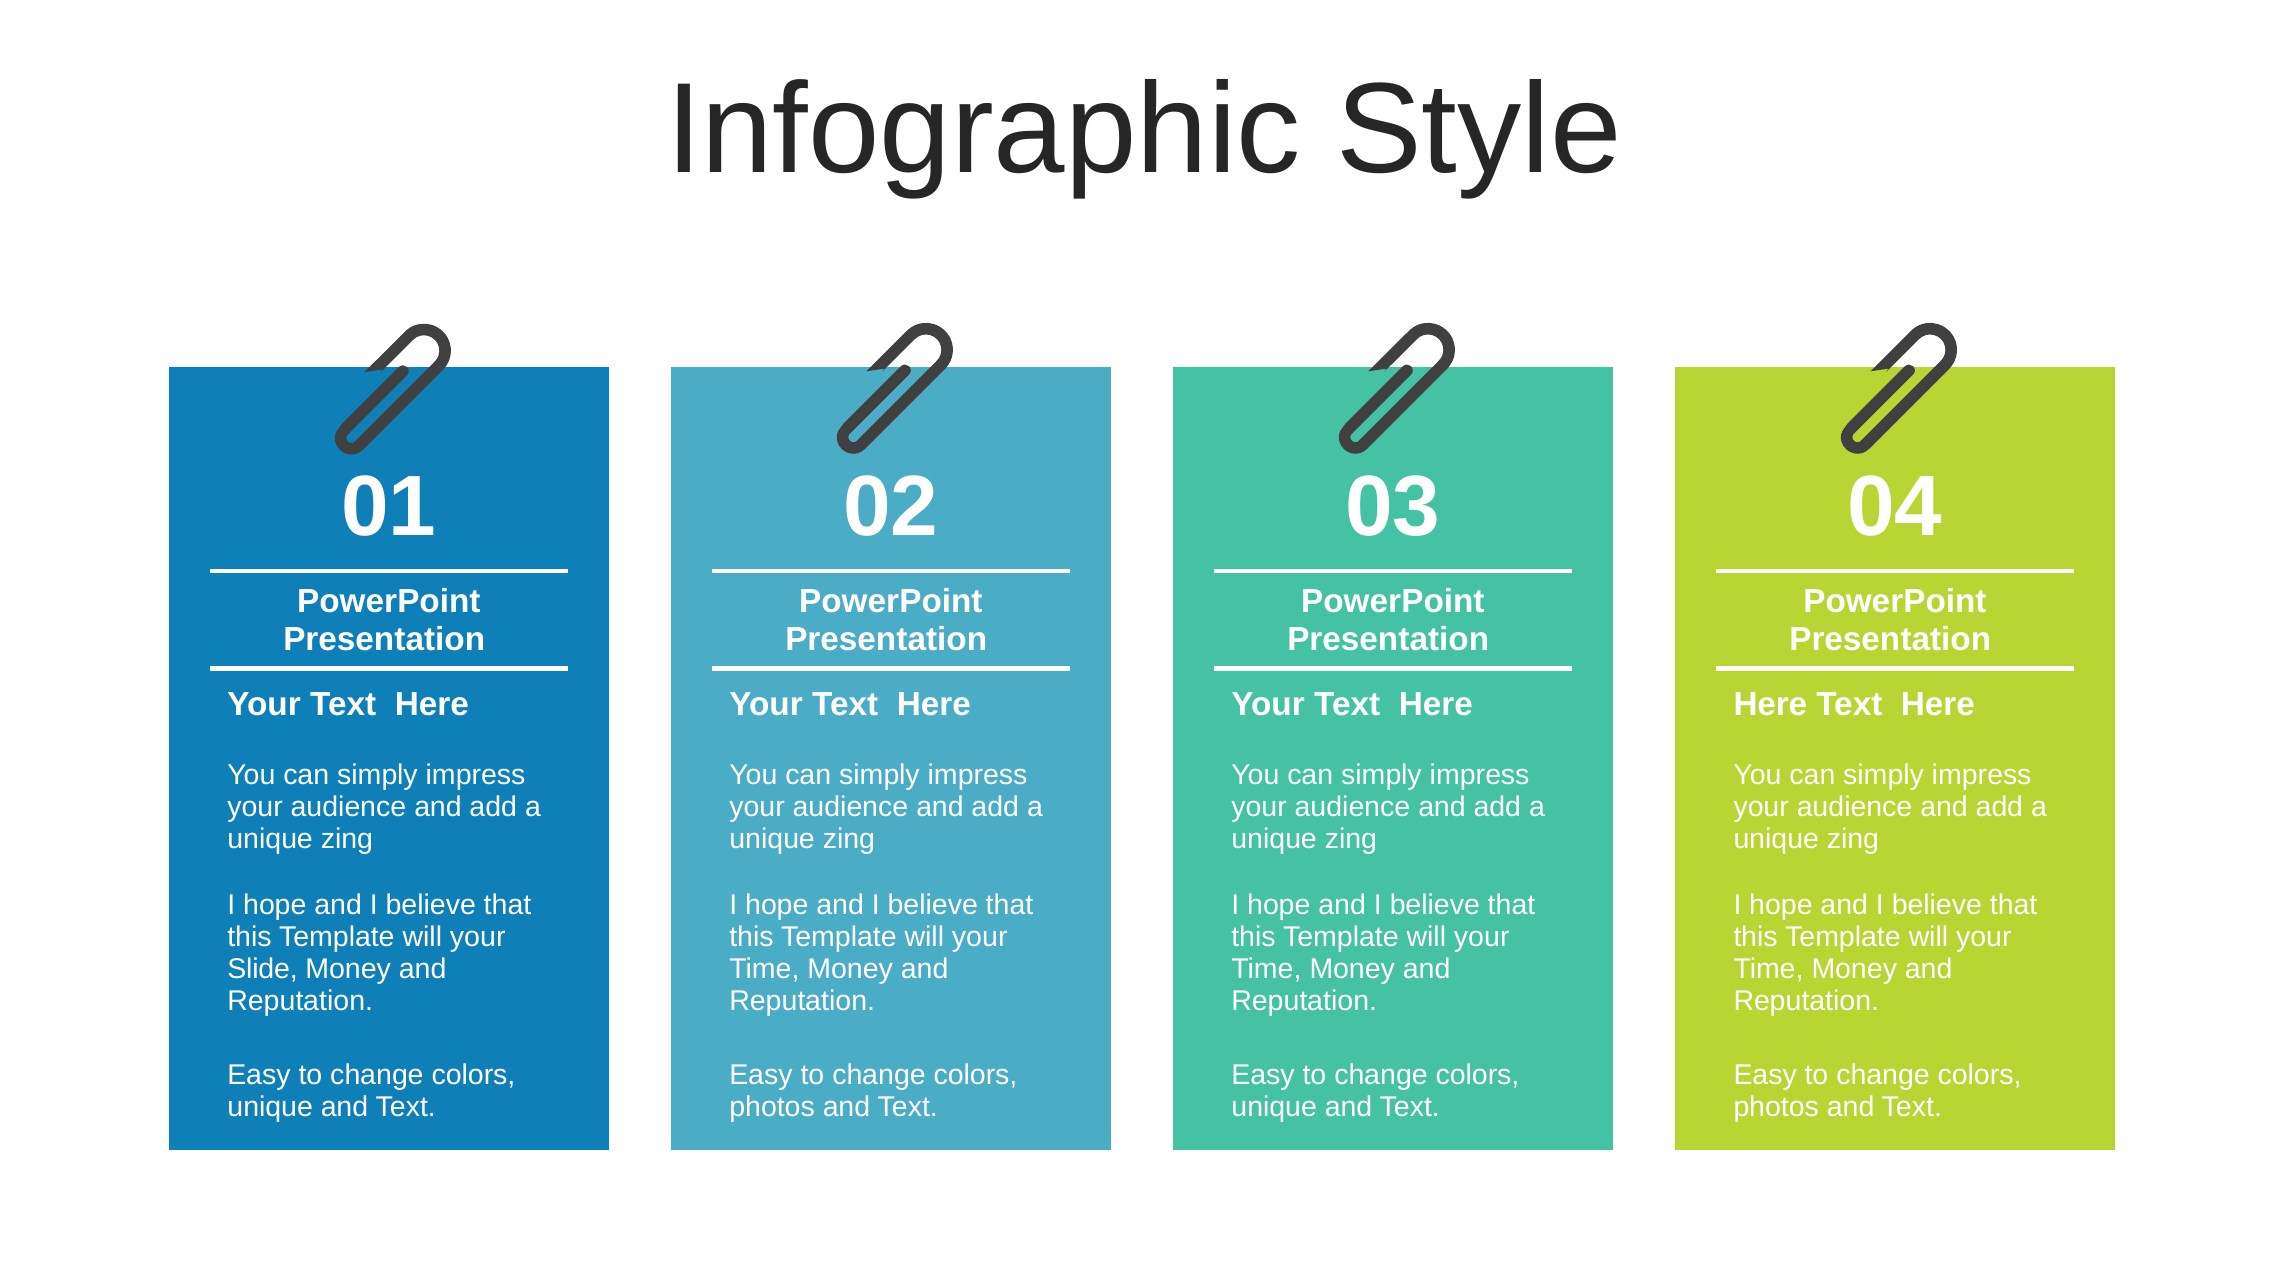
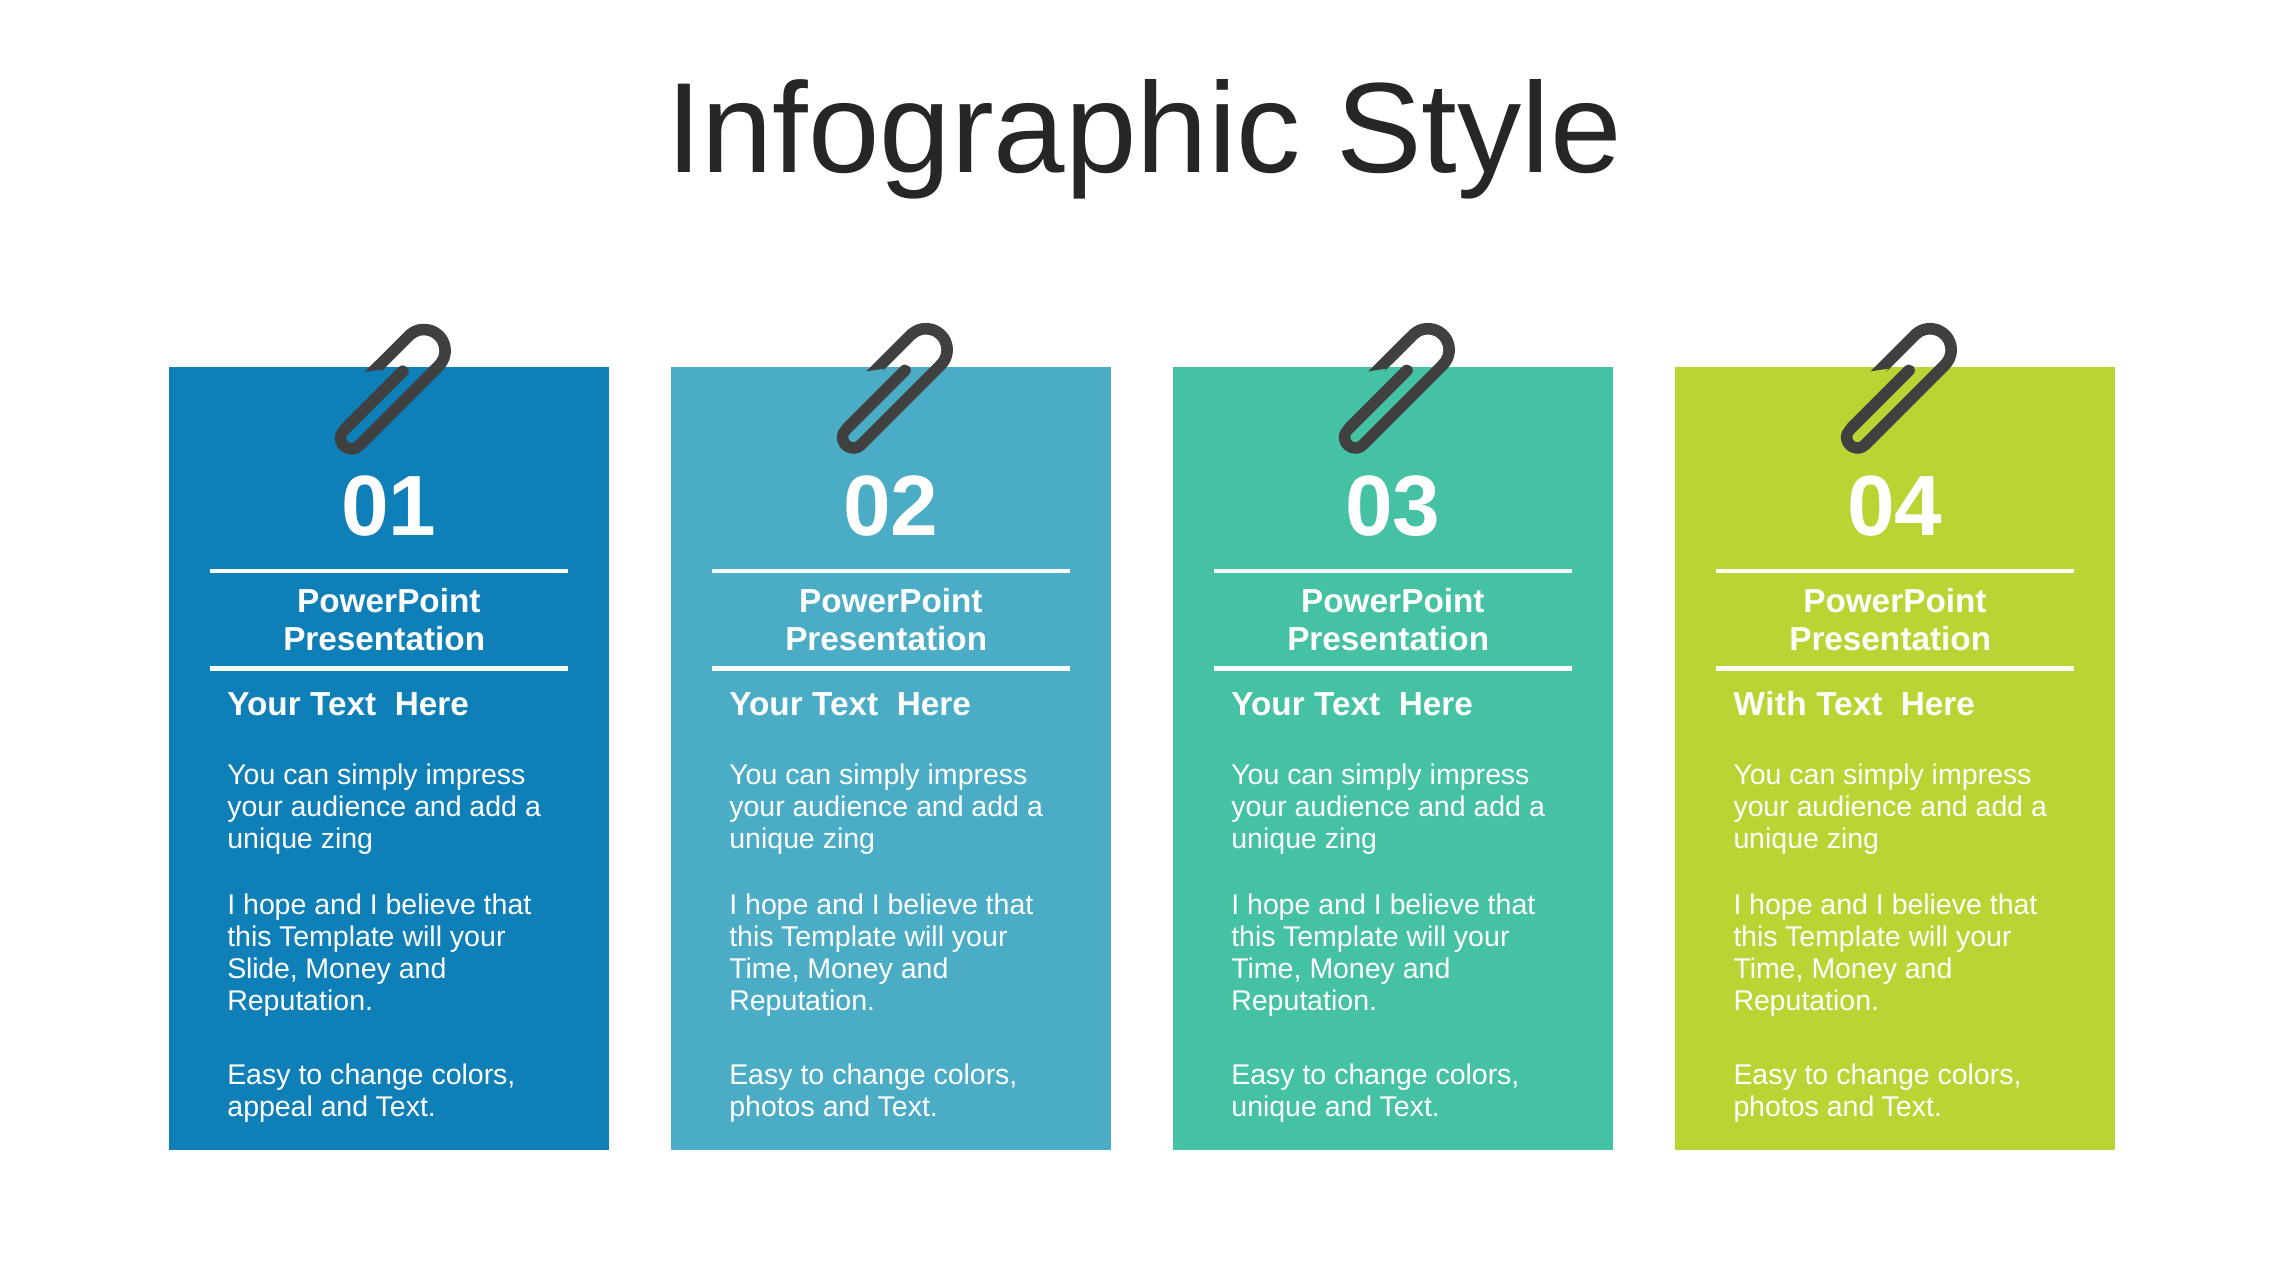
Here: Here -> With (1770, 704)
unique: unique -> appeal (270, 1108)
